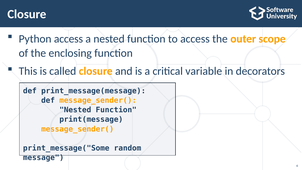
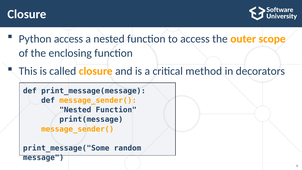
variable: variable -> method (204, 71)
